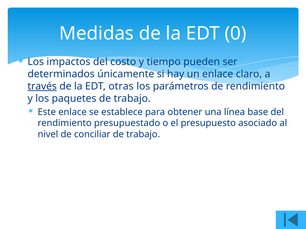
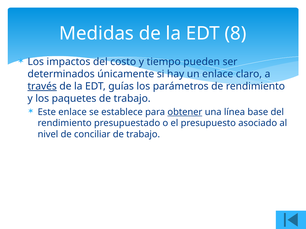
0: 0 -> 8 (236, 34)
otras: otras -> guías (121, 86)
obtener underline: none -> present (185, 112)
